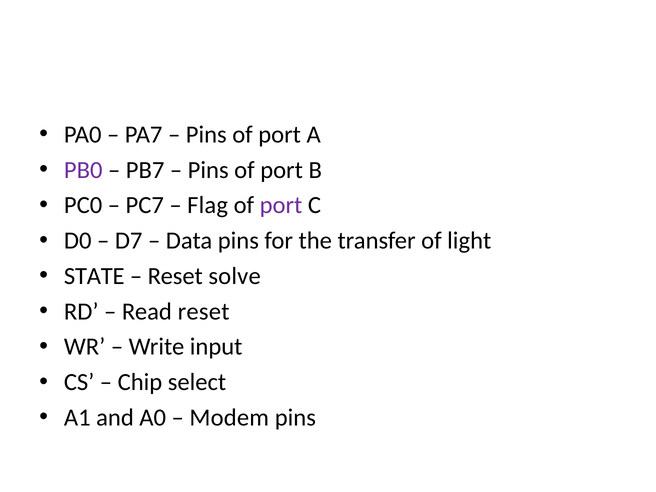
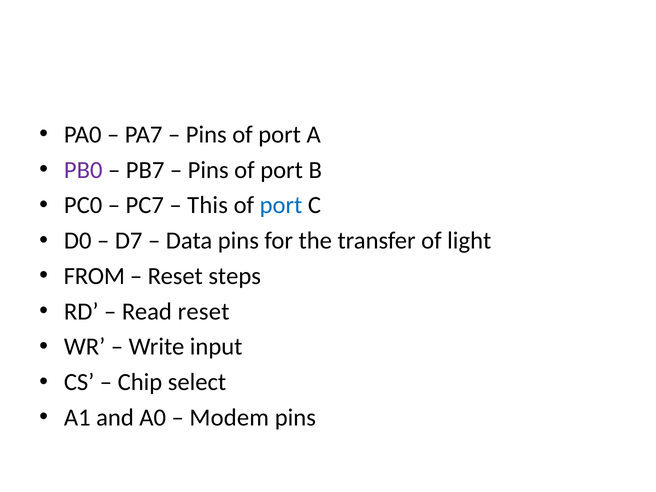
Flag: Flag -> This (208, 205)
port colour: purple -> blue (281, 205)
STATE: STATE -> FROM (94, 276)
solve: solve -> steps (235, 276)
